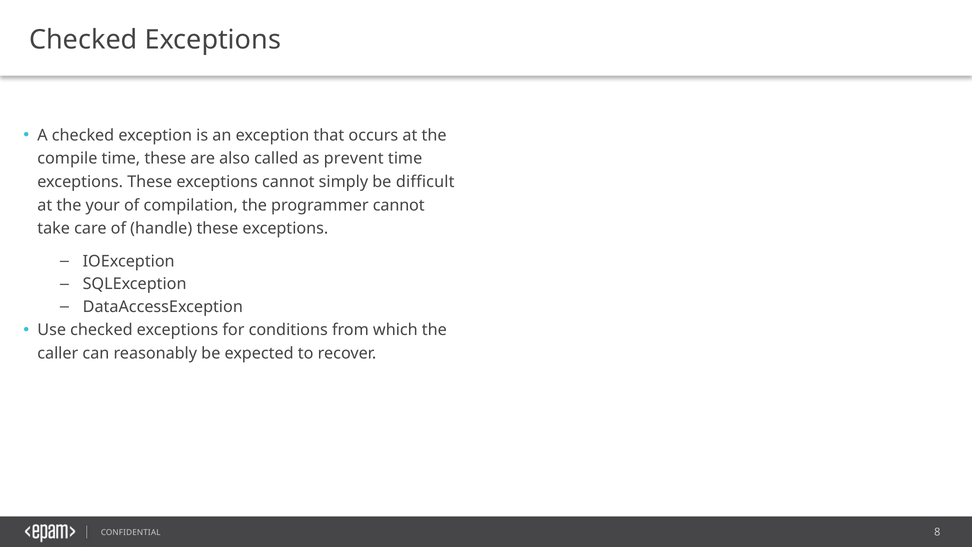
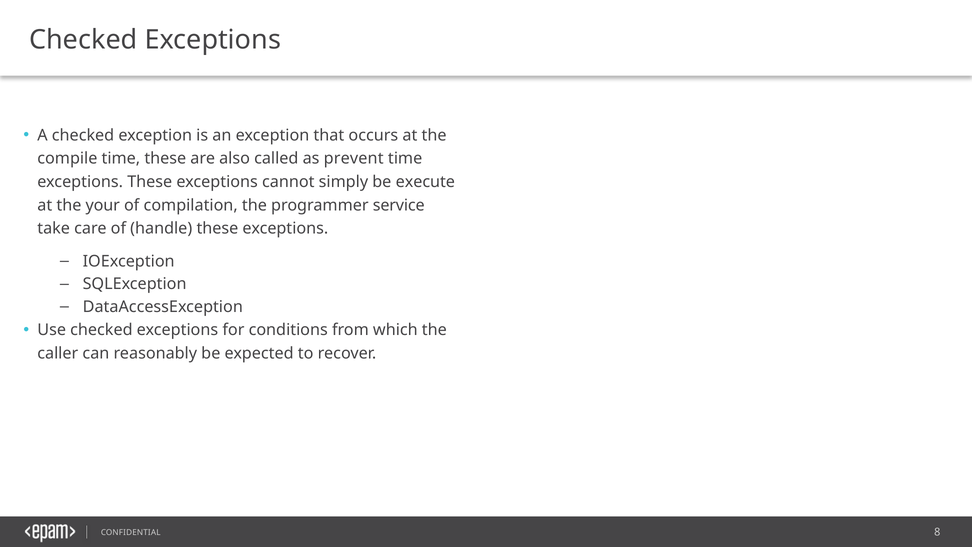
difficult: difficult -> execute (425, 182)
programmer cannot: cannot -> service (399, 205)
